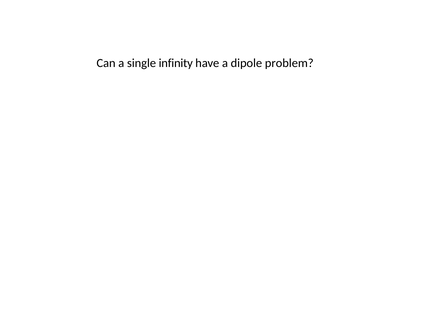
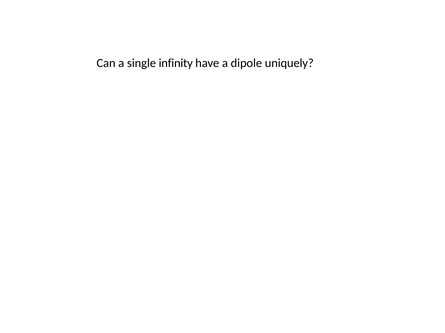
problem: problem -> uniquely (289, 63)
